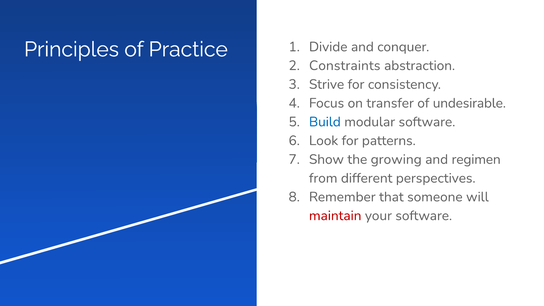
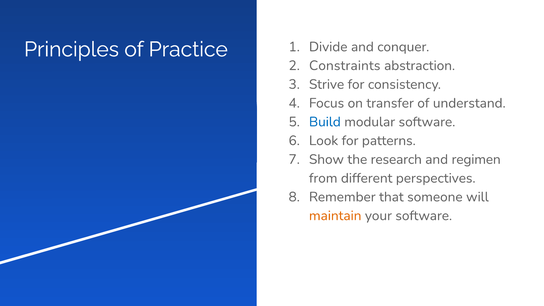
undesirable: undesirable -> understand (469, 103)
growing: growing -> research (396, 159)
maintain colour: red -> orange (335, 216)
